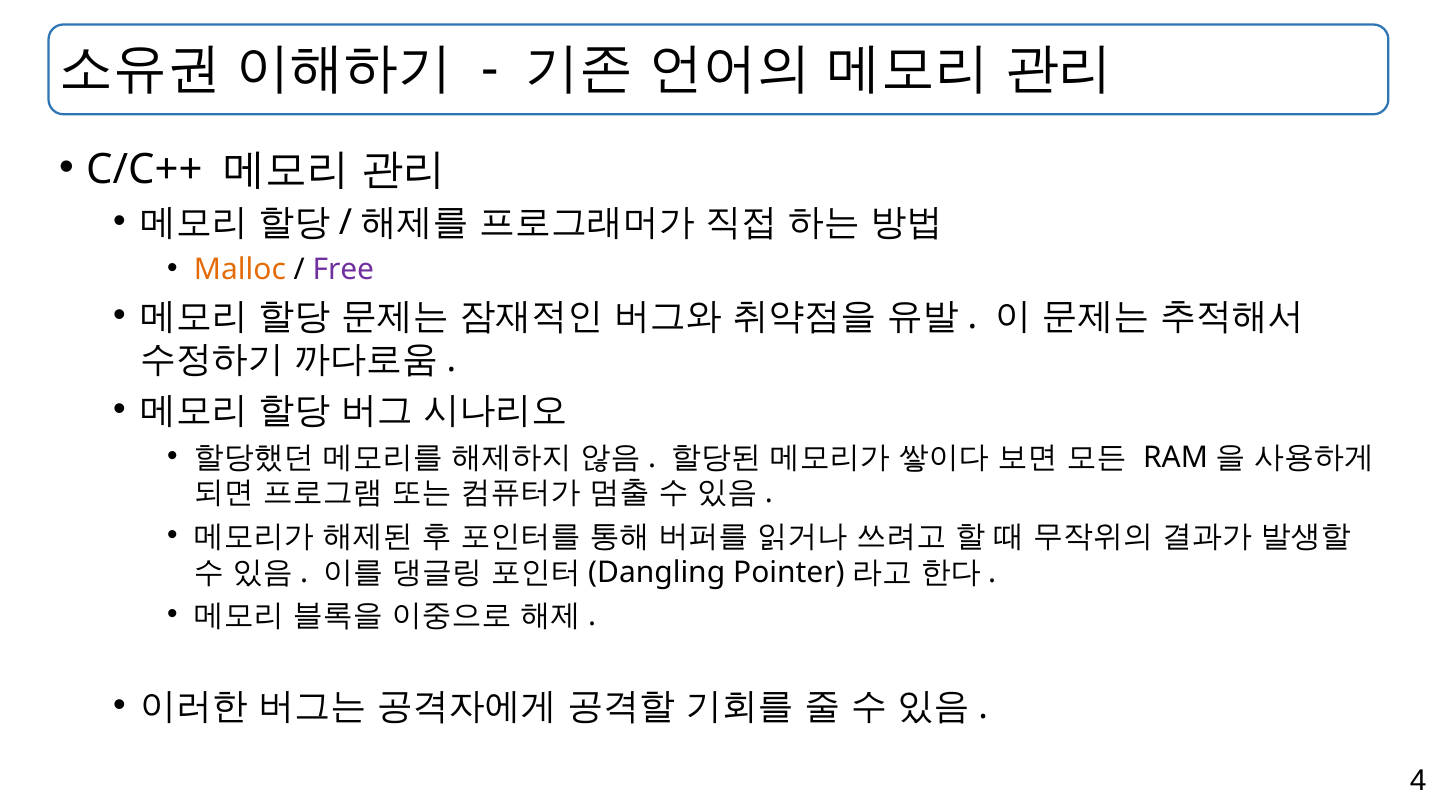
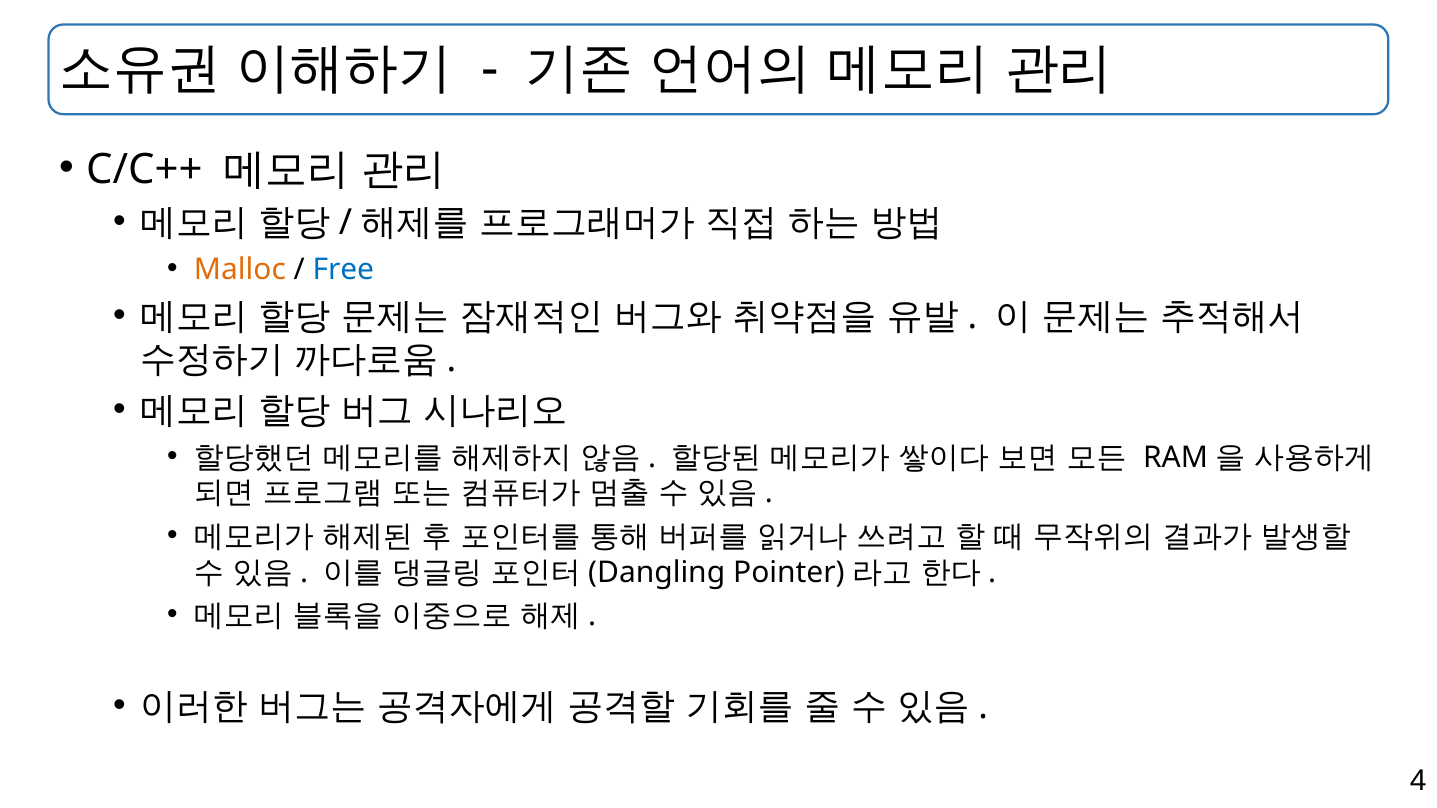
Free colour: purple -> blue (343, 270)
